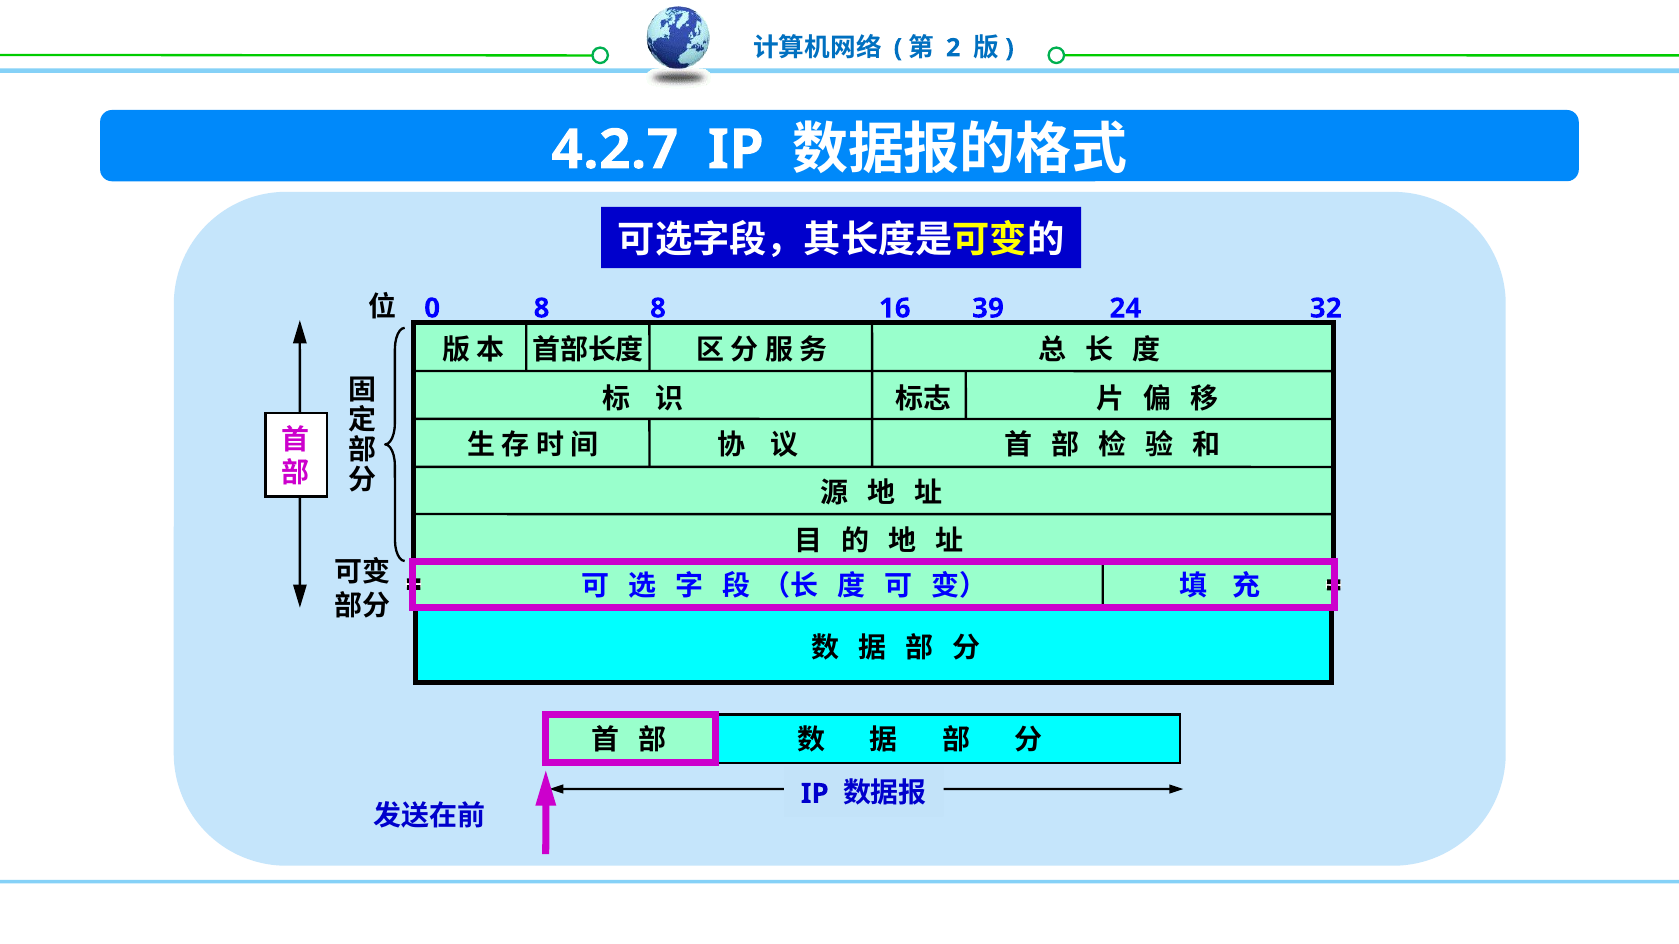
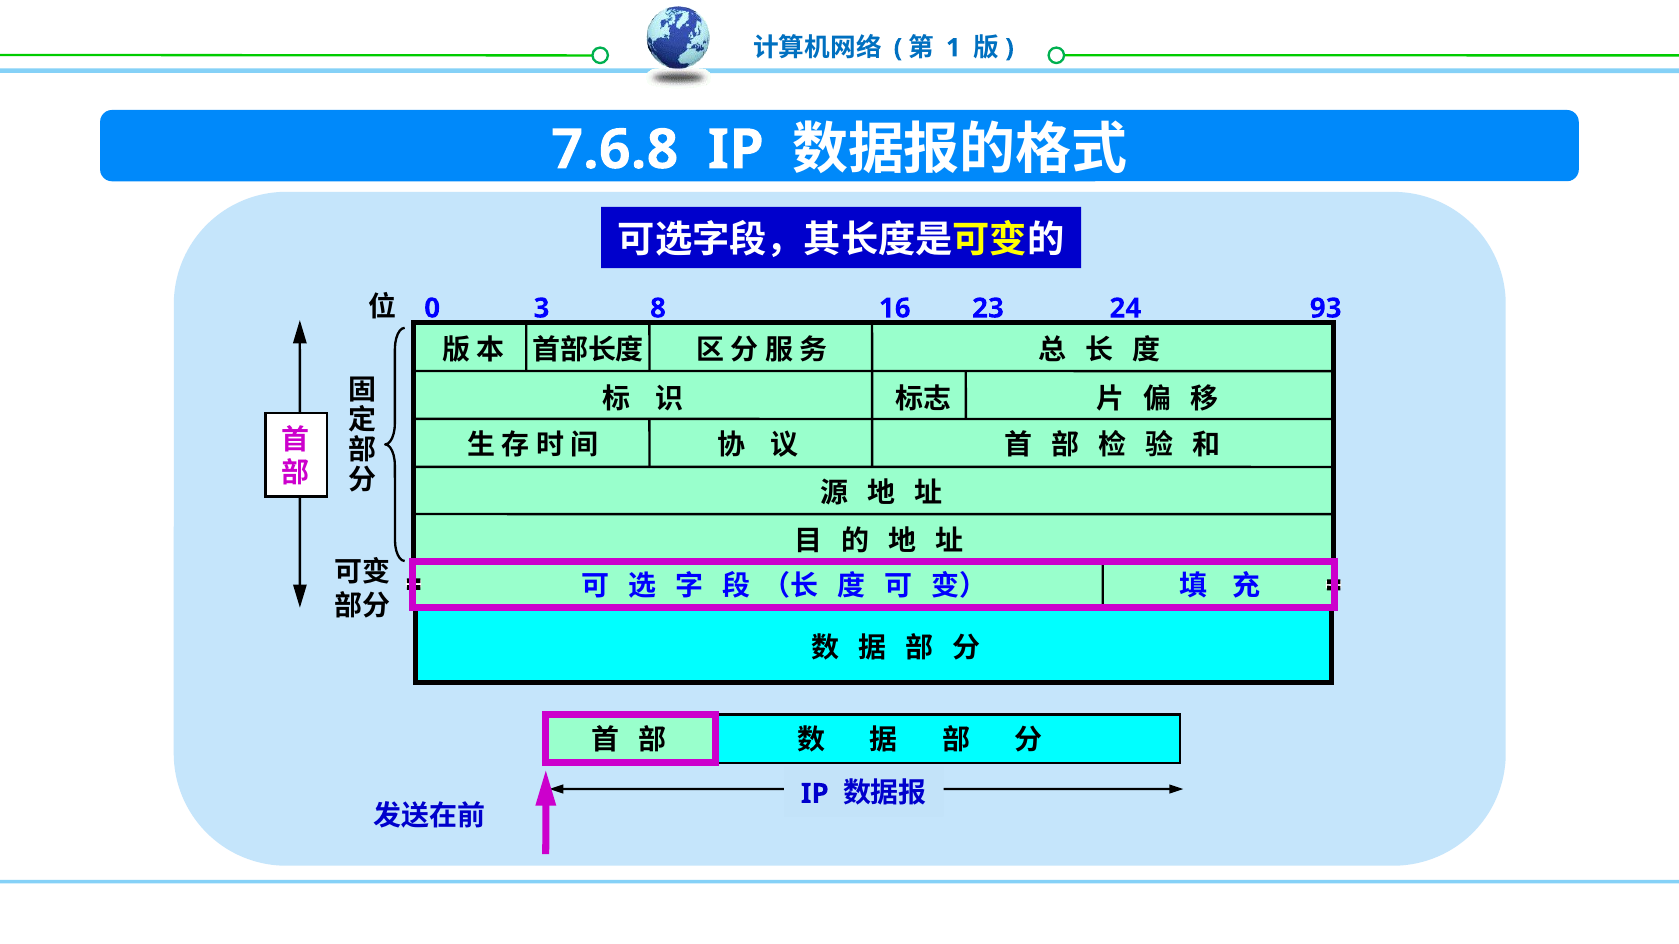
2: 2 -> 1 (953, 48)
4.2.7: 4.2.7 -> 7.6.8 (615, 150)
0 8: 8 -> 3 (542, 308)
39: 39 -> 23 (988, 308)
32: 32 -> 93 (1326, 308)
